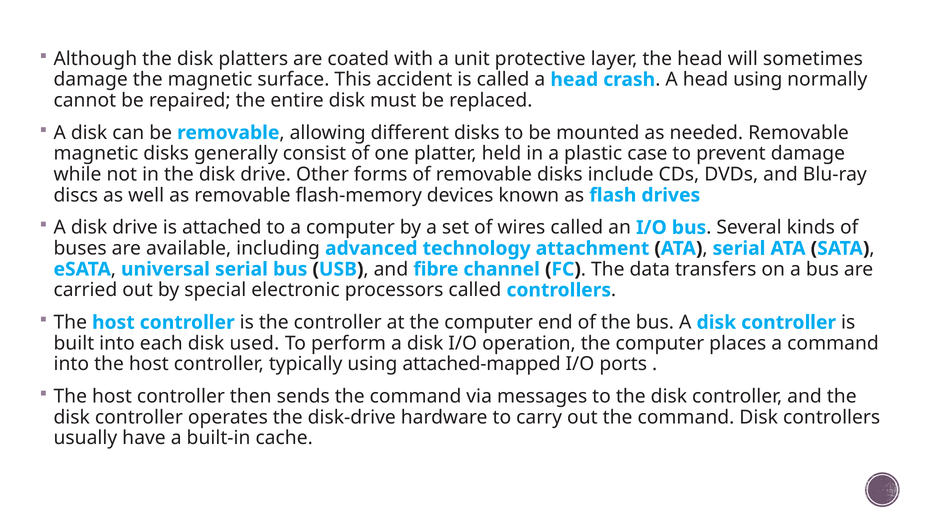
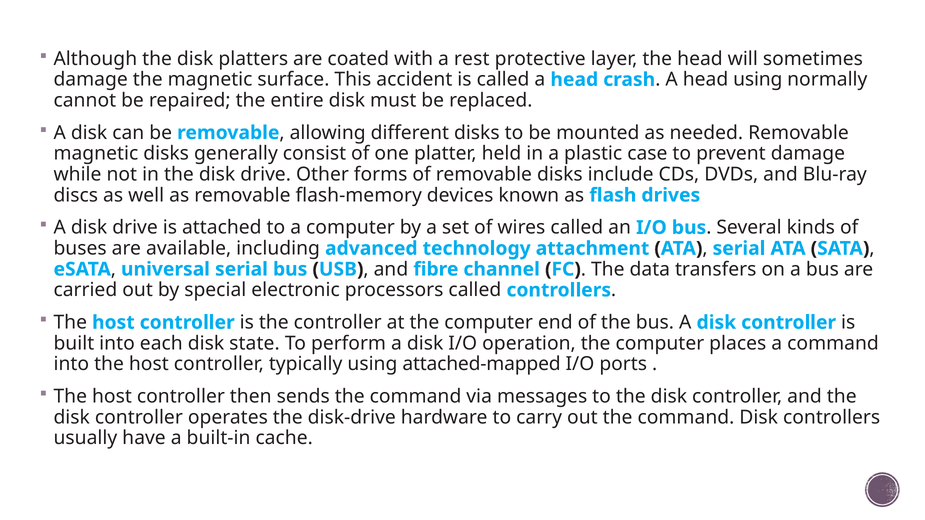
unit: unit -> rest (472, 59)
used: used -> state (254, 343)
